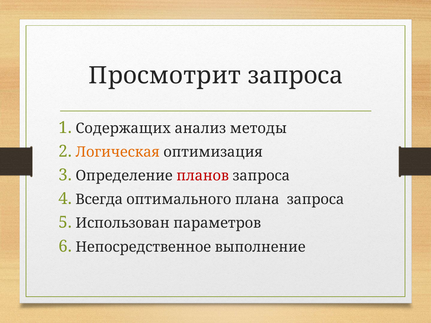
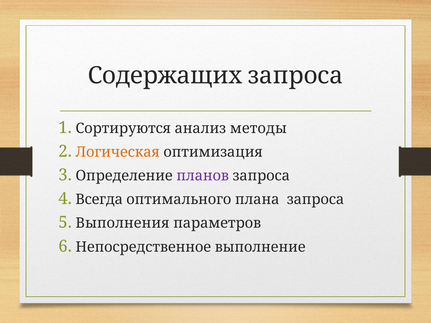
Просмотрит: Просмотрит -> Содержащих (165, 76)
Содержащих: Содержащих -> Сортируются (123, 129)
планов colour: red -> purple (203, 176)
Использован: Использован -> Выполнения (123, 223)
